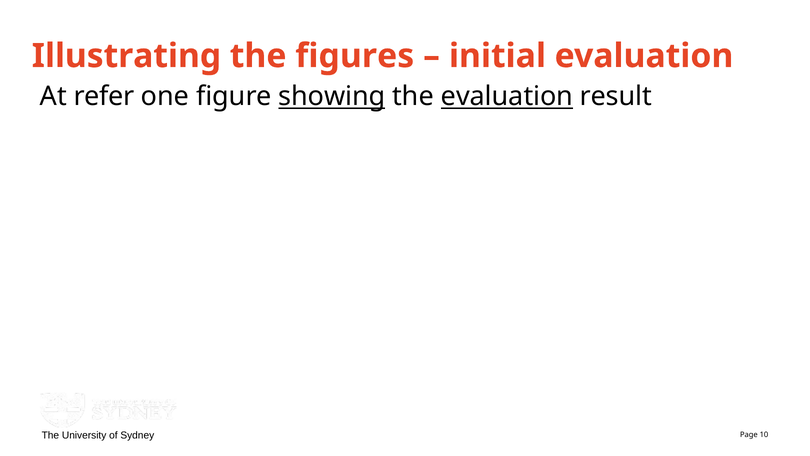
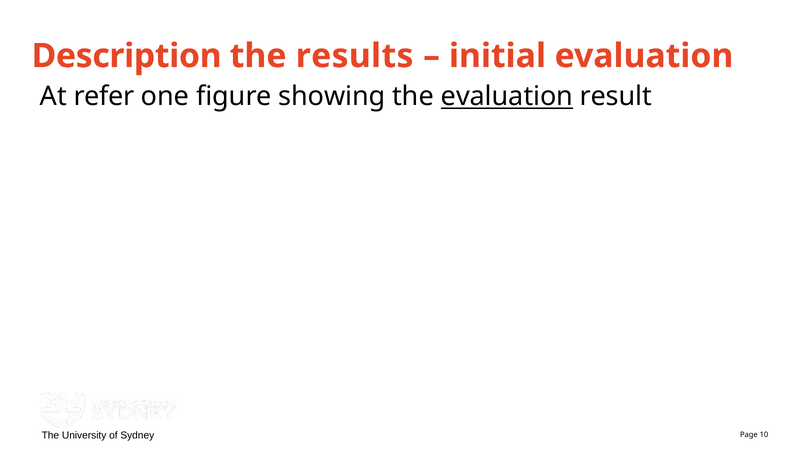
Illustrating: Illustrating -> Description (127, 56)
figures: figures -> results (355, 56)
showing underline: present -> none (332, 96)
